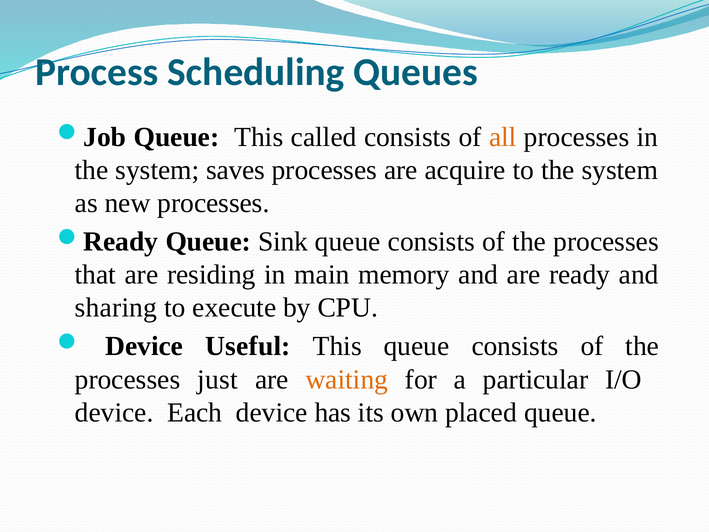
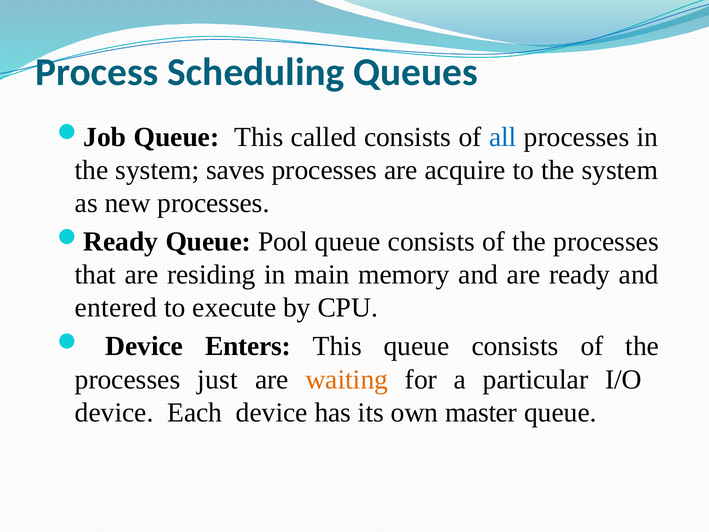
all colour: orange -> blue (503, 137)
Sink: Sink -> Pool (283, 242)
sharing: sharing -> entered (116, 308)
Useful: Useful -> Enters (248, 346)
placed: placed -> master (481, 412)
